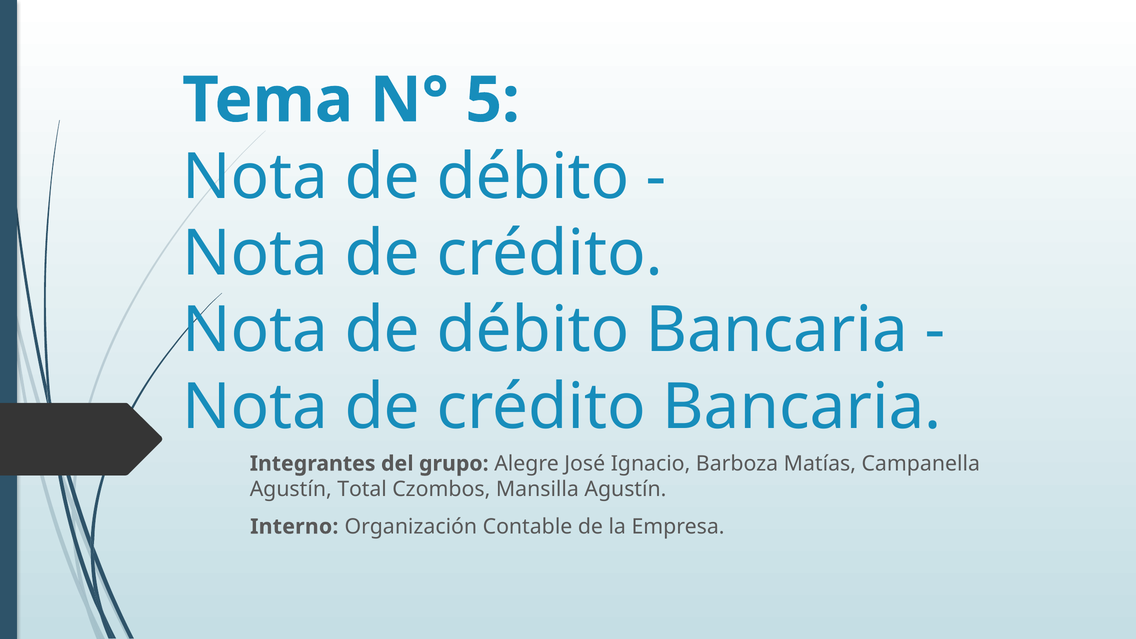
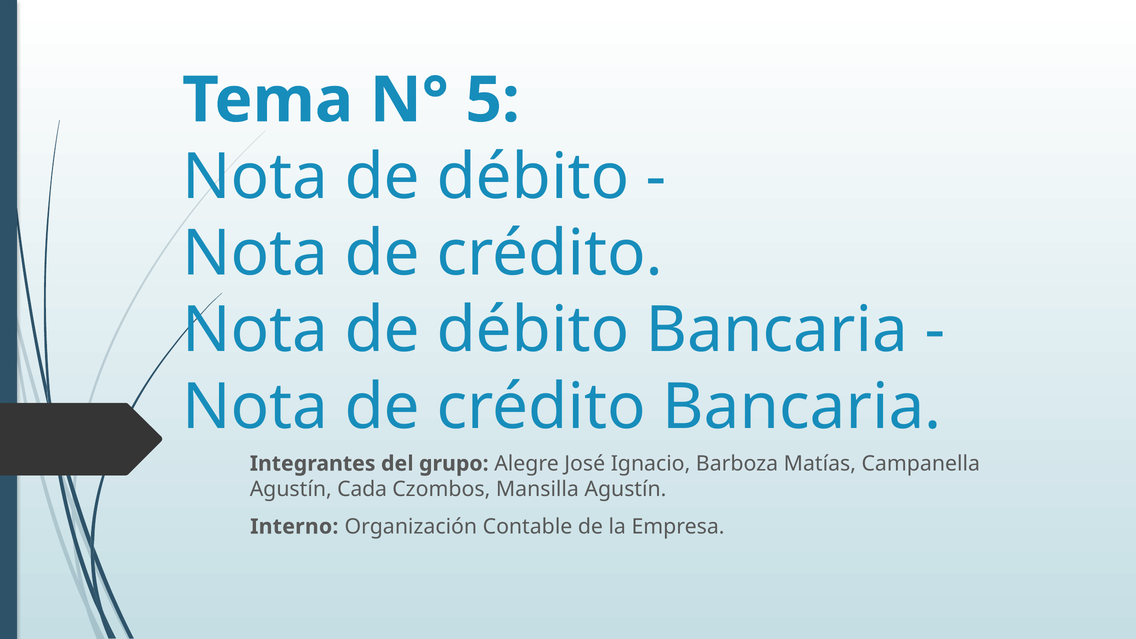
Total: Total -> Cada (362, 489)
